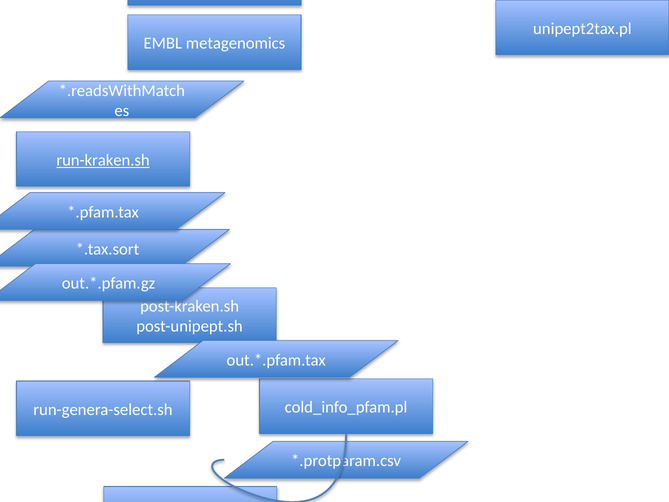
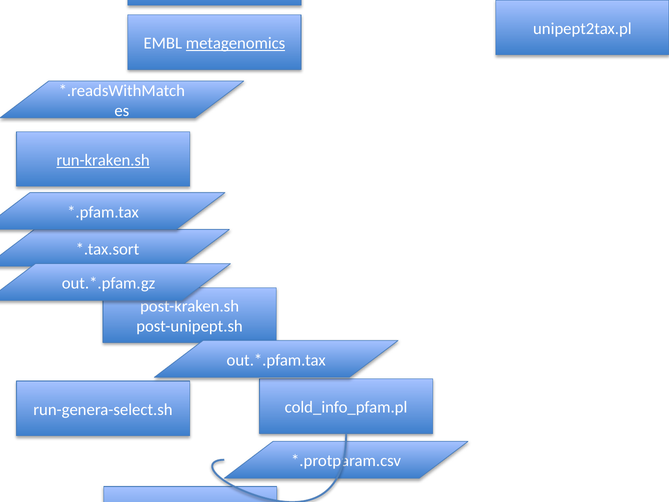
metagenomics underline: none -> present (236, 43)
